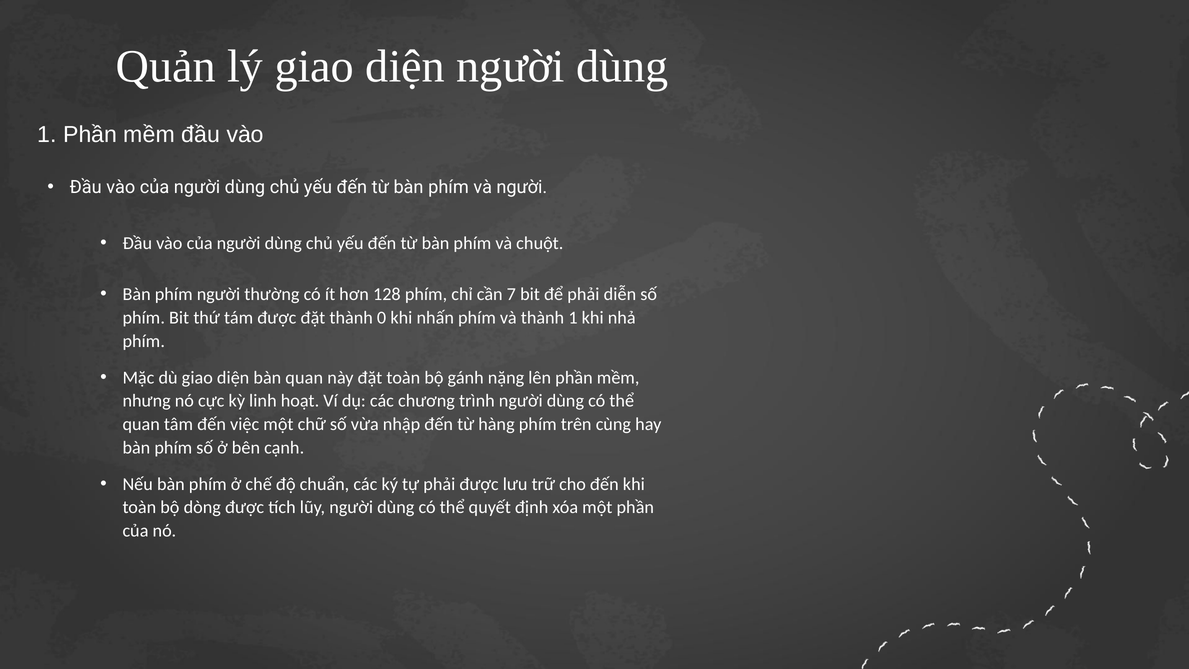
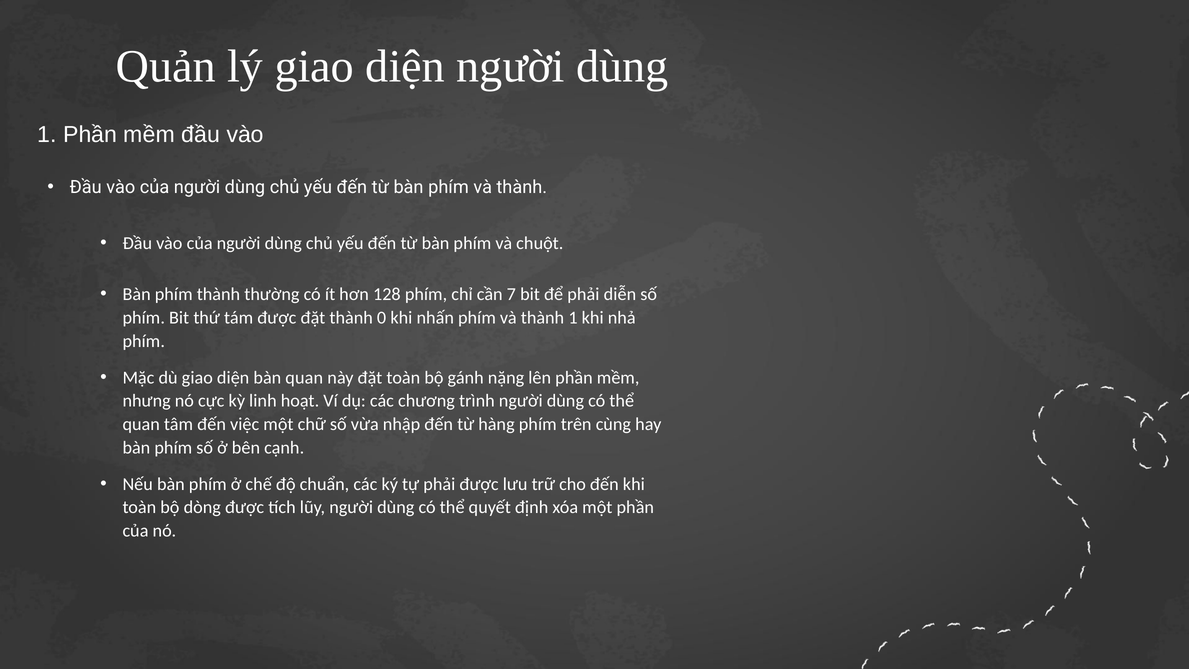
bàn phím và người: người -> thành (522, 187)
phím người: người -> thành (218, 294)
